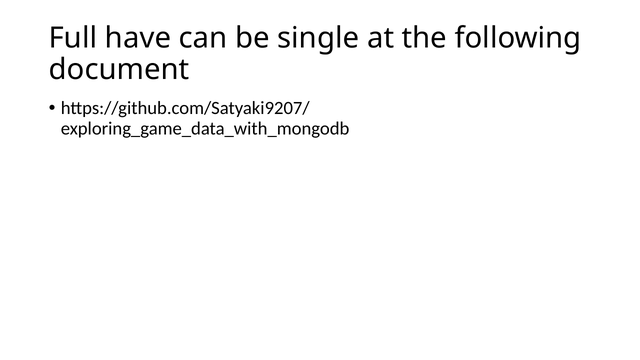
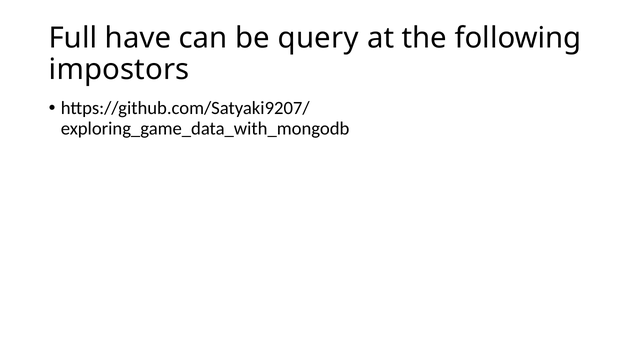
single: single -> query (318, 38)
document: document -> impostors (119, 70)
